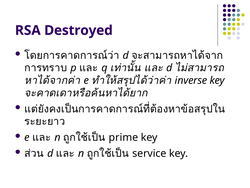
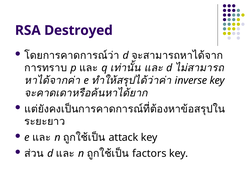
prime: prime -> attack (123, 137)
service: service -> factors (149, 153)
